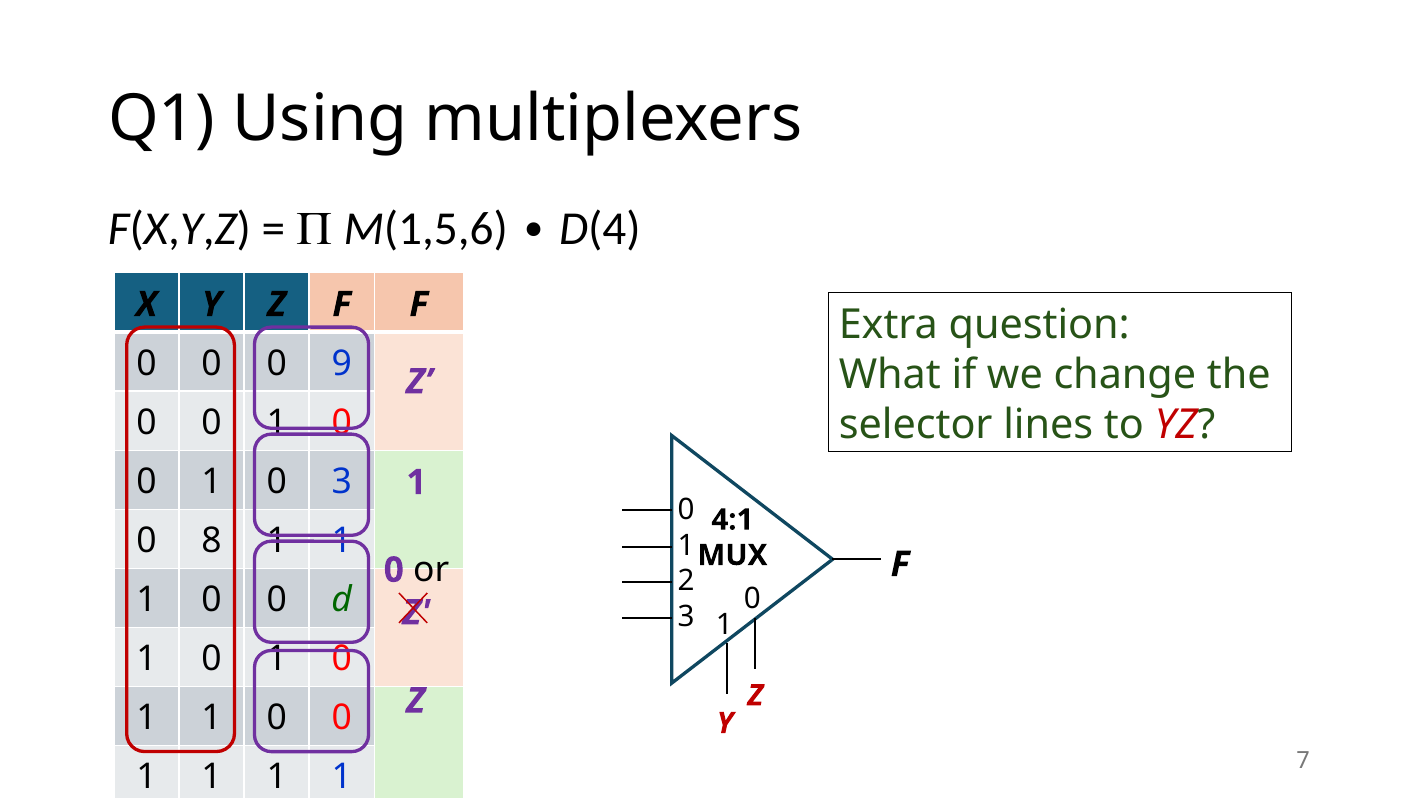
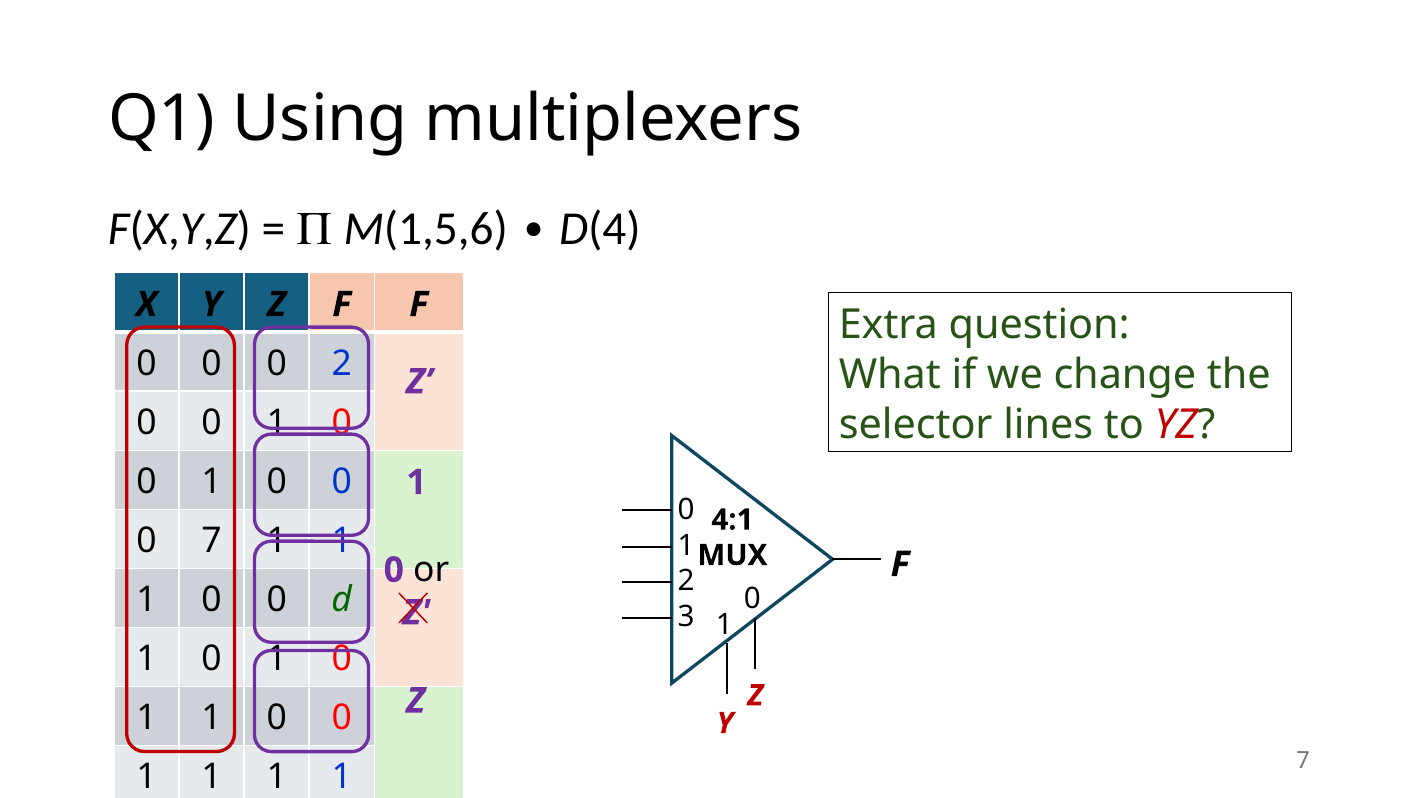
0 9: 9 -> 2 (342, 363)
3: 3 -> 0 (342, 482)
0 8: 8 -> 7 (212, 541)
